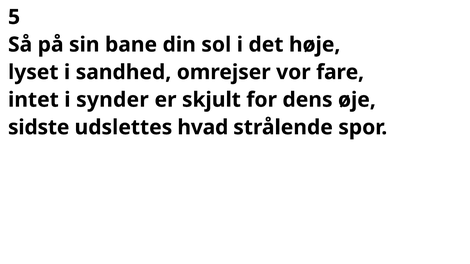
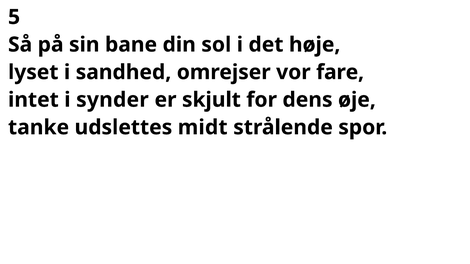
sidste: sidste -> tanke (39, 128)
hvad: hvad -> midt (203, 128)
